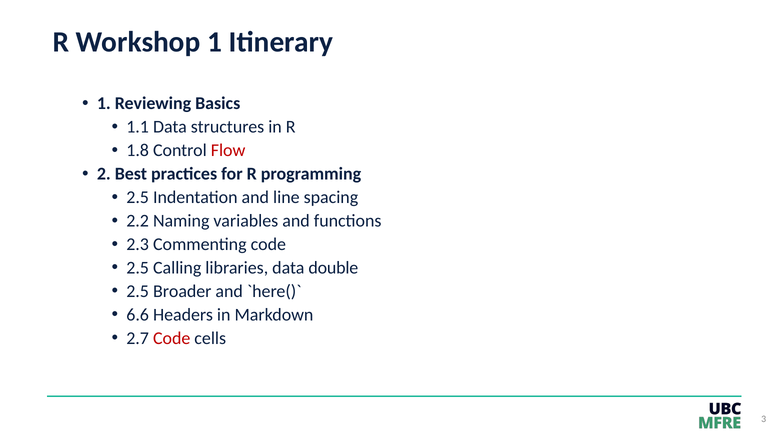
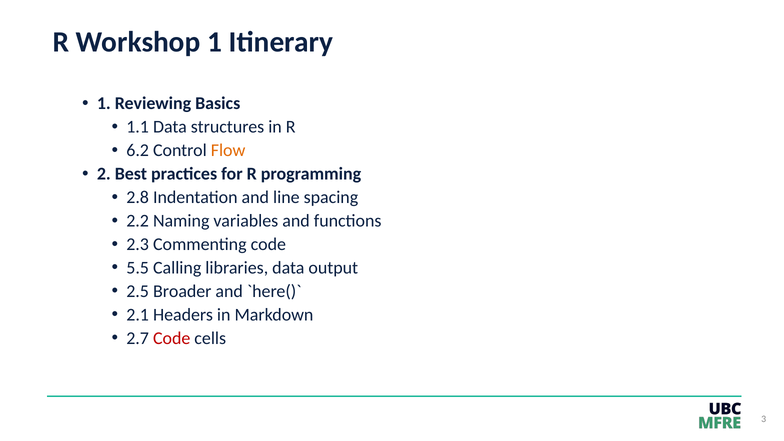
1.8: 1.8 -> 6.2 (138, 150)
Flow colour: red -> orange (228, 150)
2.5: 2.5 -> 2.8 (138, 197)
2.5: 2.5 -> 5.5 (138, 268)
double: double -> output (333, 268)
6.6: 6.6 -> 2.1 (138, 315)
